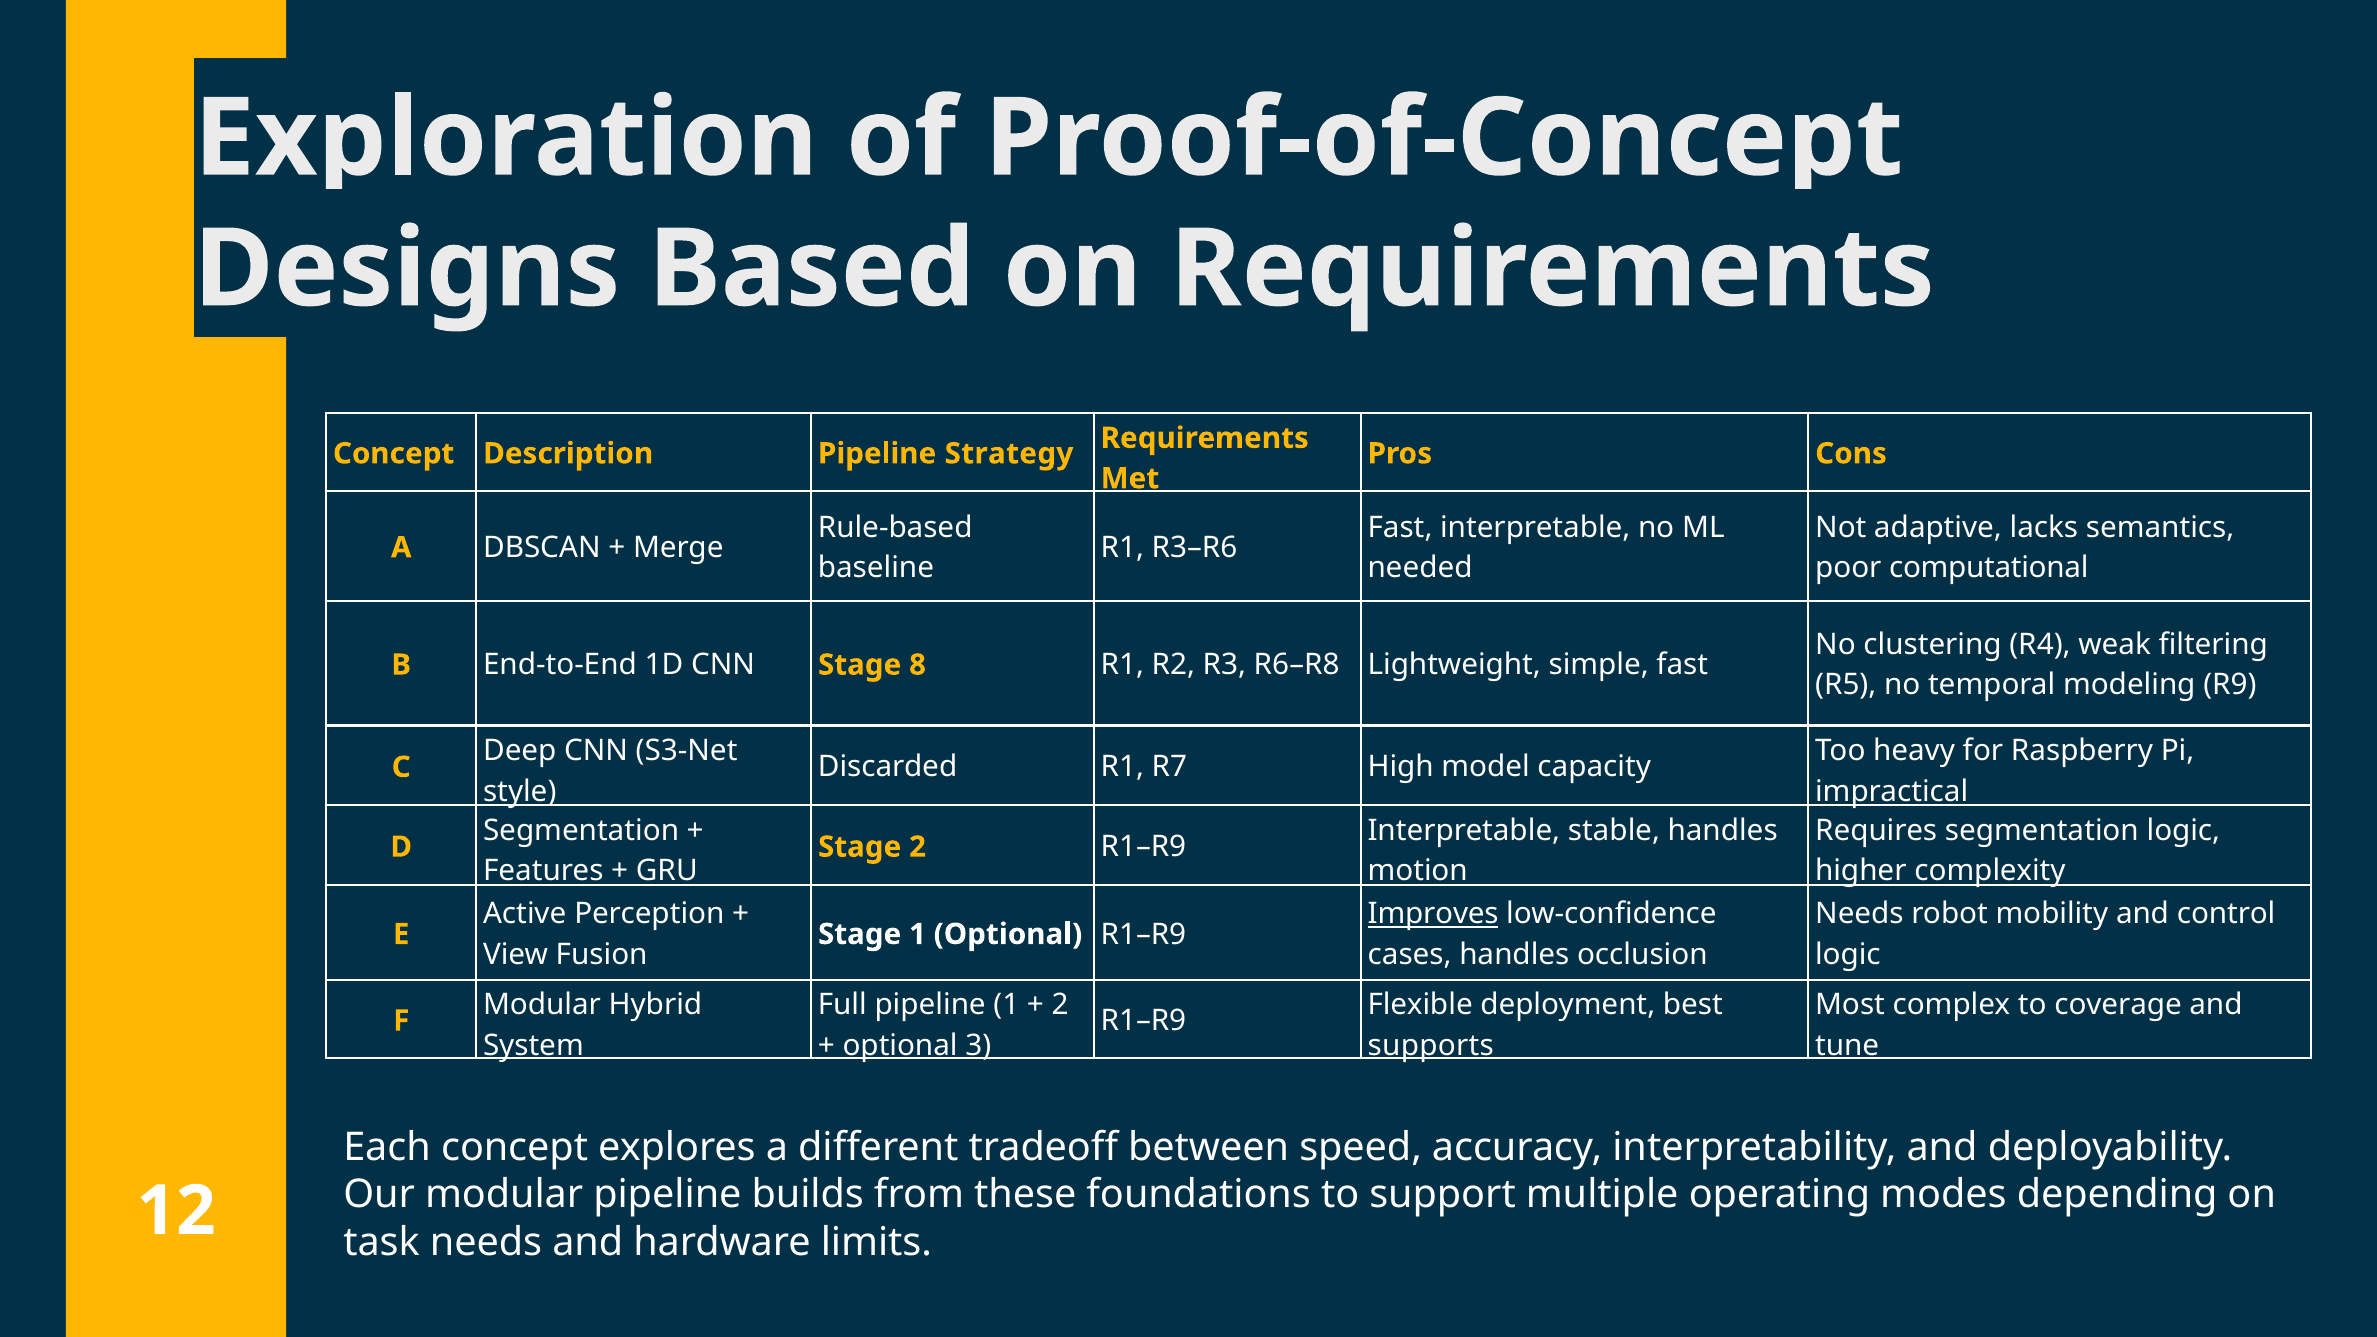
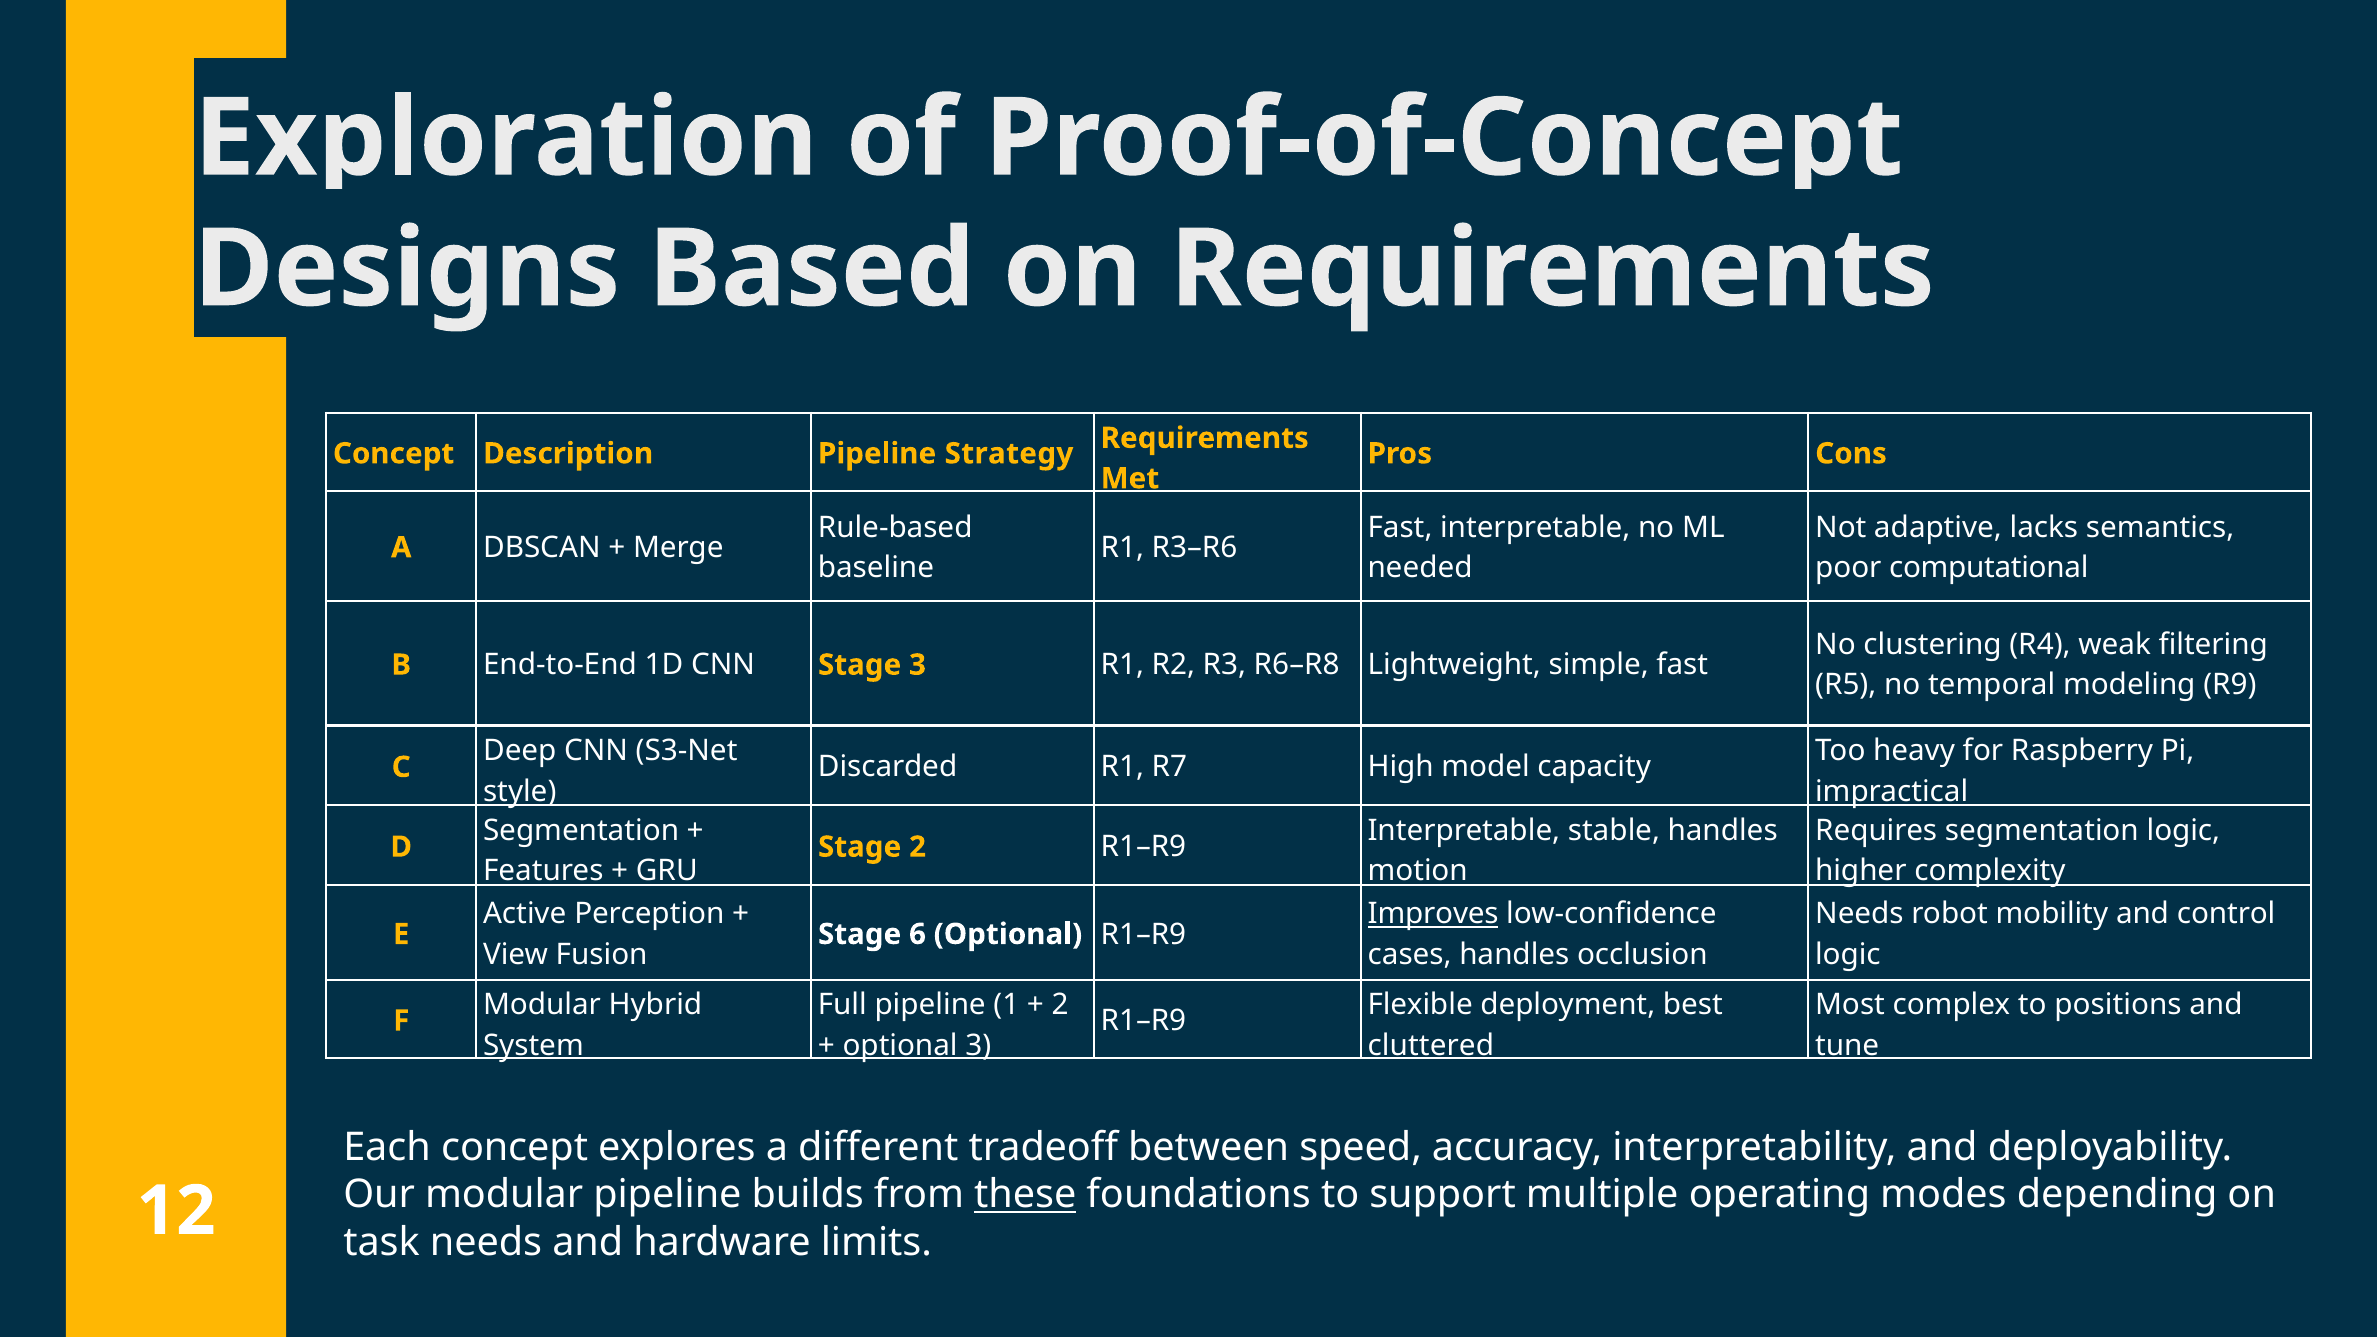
Stage 8: 8 -> 3 (918, 665)
Stage 1: 1 -> 6 (918, 934)
coverage: coverage -> positions (2118, 1005)
supports: supports -> cluttered (1431, 1046)
these underline: none -> present (1025, 1195)
